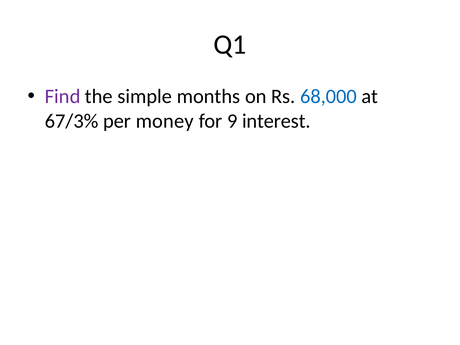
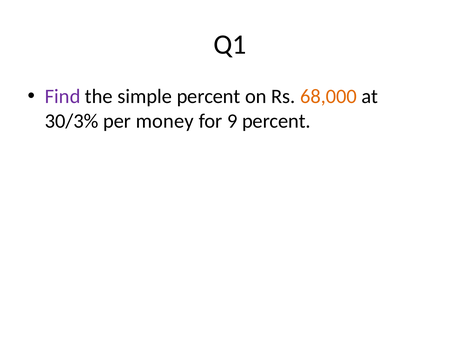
simple months: months -> percent (209, 96)
68,000 colour: blue -> orange (329, 96)
67/3%: 67/3% -> 30/3% (72, 121)
9 interest: interest -> percent (276, 121)
